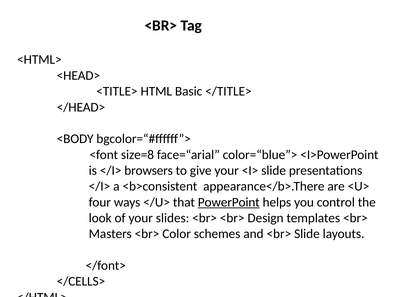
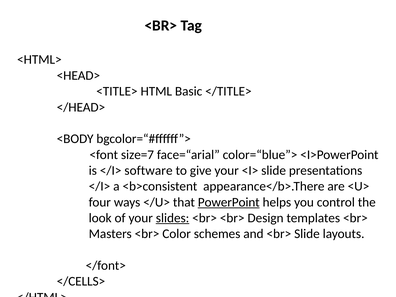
size=8: size=8 -> size=7 (137, 155)
browsers: browsers -> software (148, 171)
slides underline: none -> present (173, 218)
